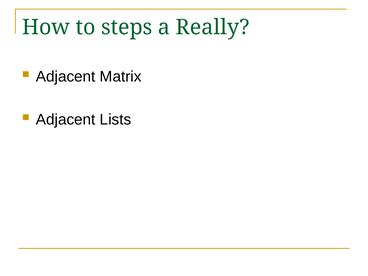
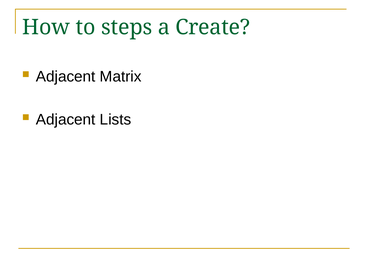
Really: Really -> Create (213, 27)
